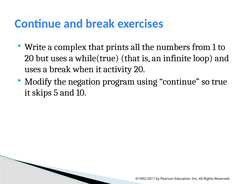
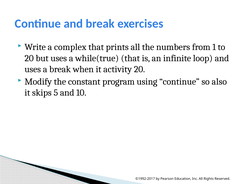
negation: negation -> constant (84, 82)
true: true -> also (219, 82)
